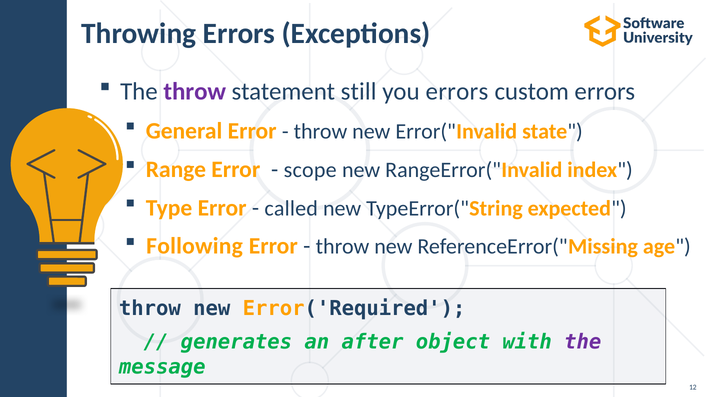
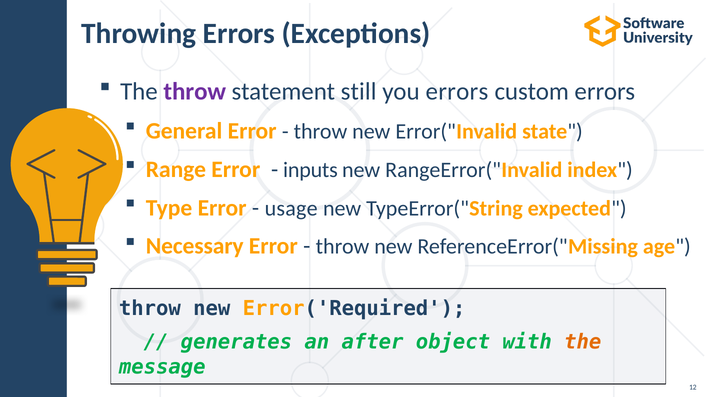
scope: scope -> inputs (310, 170)
called: called -> usage (291, 208)
Following: Following -> Necessary (195, 246)
the colour: purple -> orange (583, 342)
